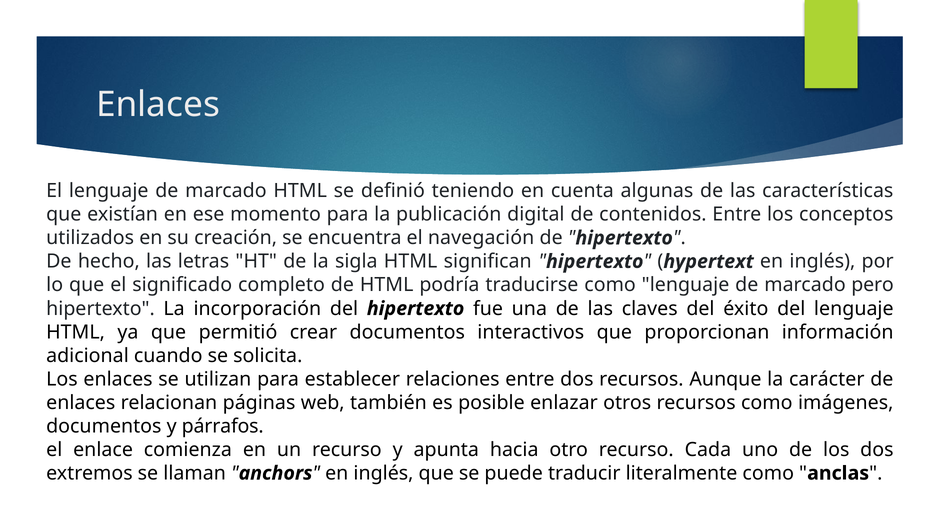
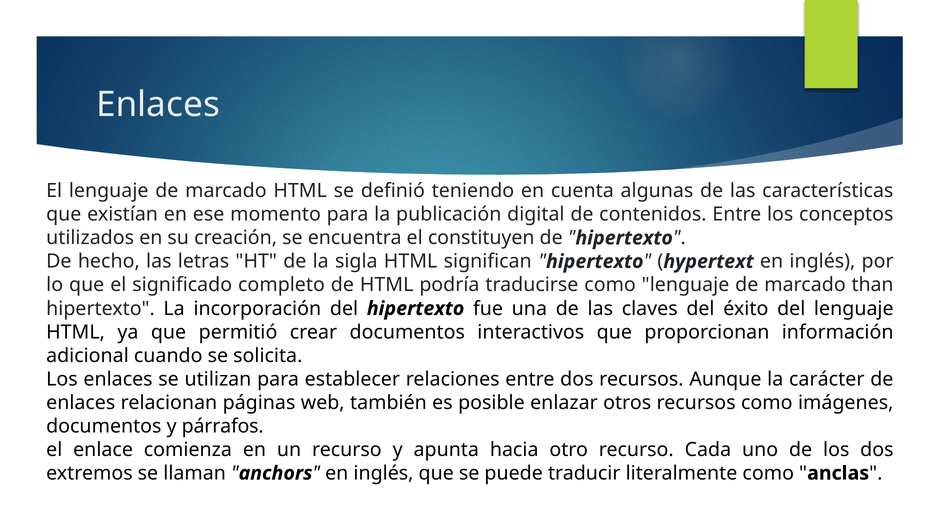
navegación: navegación -> constituyen (481, 238)
pero: pero -> than (873, 285)
